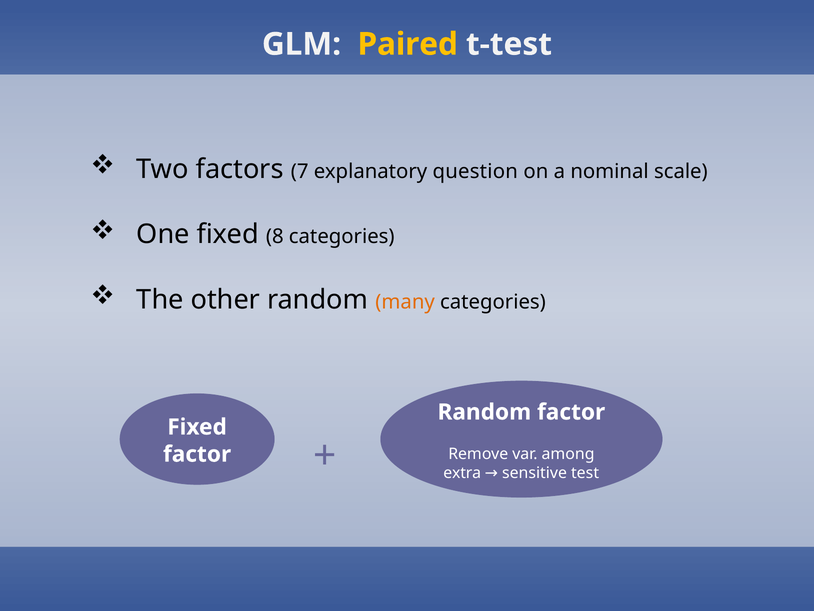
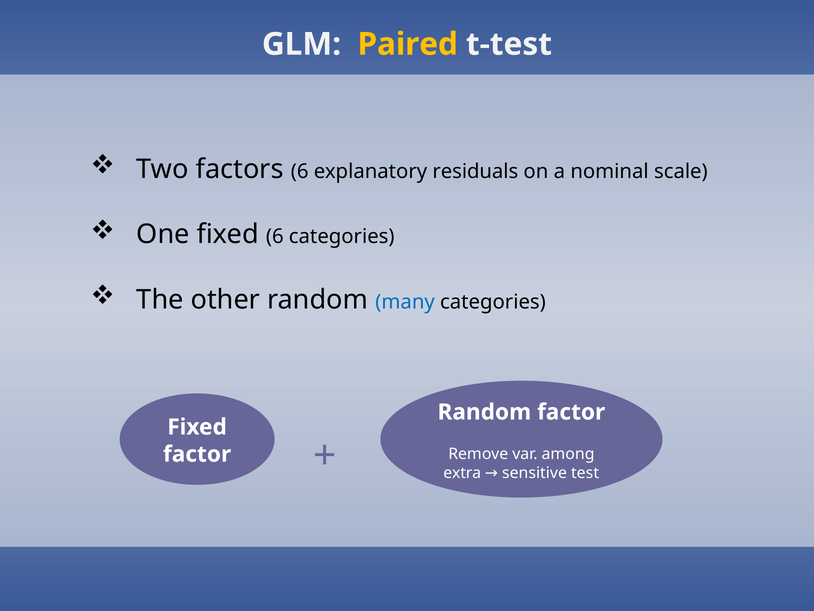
factors 7: 7 -> 6 (300, 171)
question: question -> residuals (475, 171)
fixed 8: 8 -> 6 (275, 237)
many colour: orange -> blue (405, 302)
